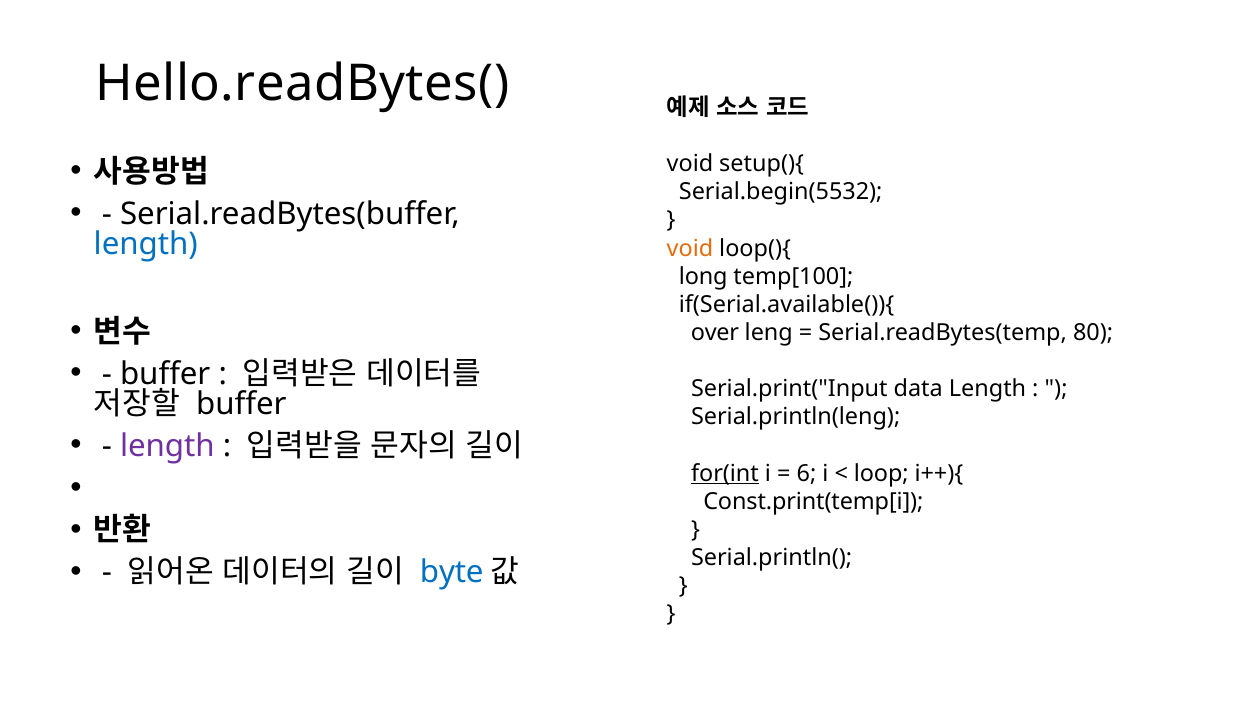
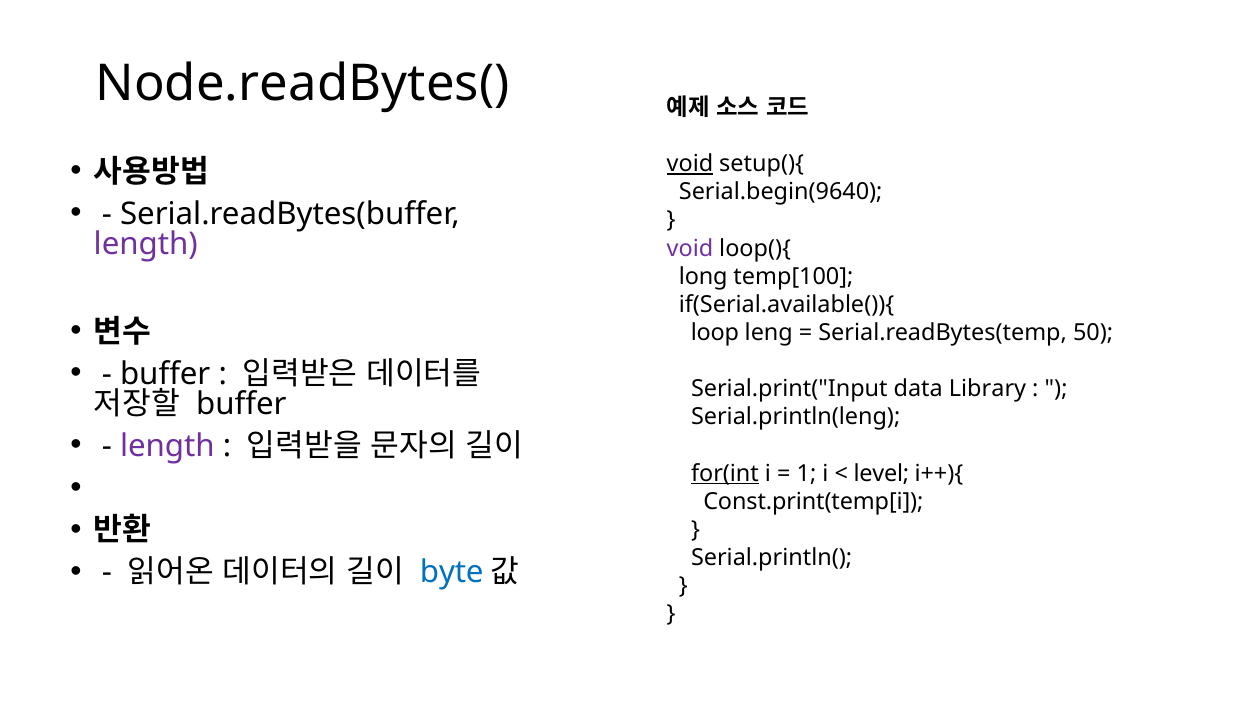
Hello.readBytes(: Hello.readBytes( -> Node.readBytes( (303, 84)
void underline: none -> present (690, 164)
Serial.begin(5532: Serial.begin(5532 -> Serial.begin(9640 (781, 192)
length colour: blue -> purple (146, 244)
void colour: orange -> purple (690, 248)
over: over -> loop (715, 333)
80: 80 -> 50 (1093, 333)
data Length: Length -> Library (988, 389)
6: 6 -> 1 (807, 473)
loop: loop -> level (881, 473)
